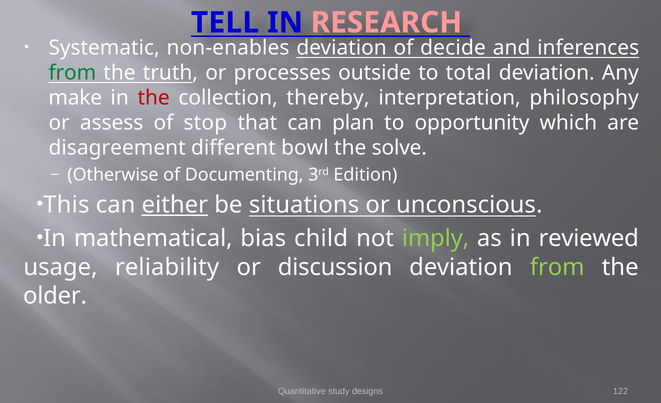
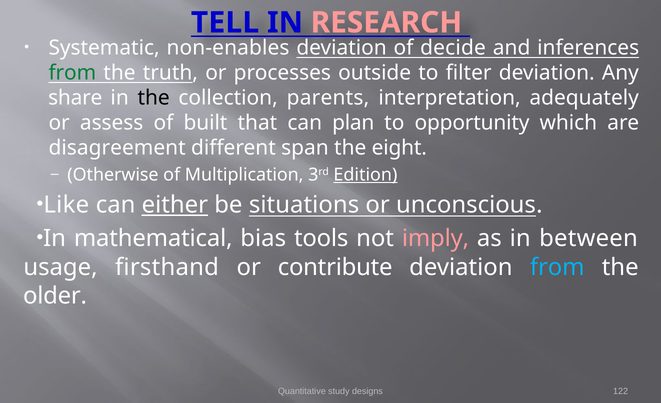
total: total -> filter (469, 73)
make: make -> share (75, 98)
the colour: red -> black (154, 98)
thereby: thereby -> parents (328, 98)
philosophy: philosophy -> adequately (584, 98)
stop: stop -> built (205, 123)
bowl: bowl -> span (305, 148)
solve: solve -> eight (399, 148)
Documenting: Documenting -> Multiplication (244, 175)
Edition underline: none -> present (365, 175)
This: This -> Like (66, 205)
child: child -> tools (321, 238)
imply colour: light green -> pink (436, 238)
reviewed: reviewed -> between (588, 238)
reliability: reliability -> firsthand (167, 267)
discussion: discussion -> contribute (335, 267)
from colour: light green -> light blue (557, 267)
